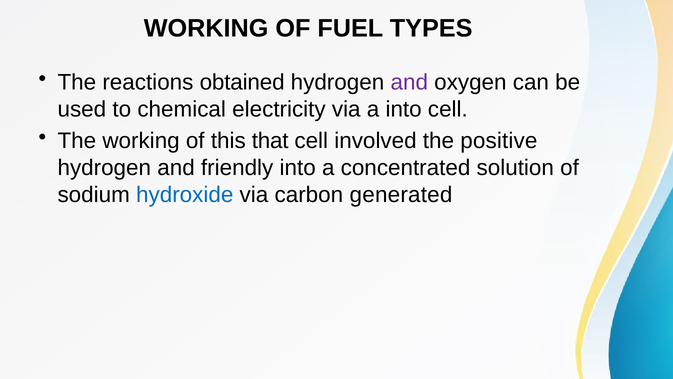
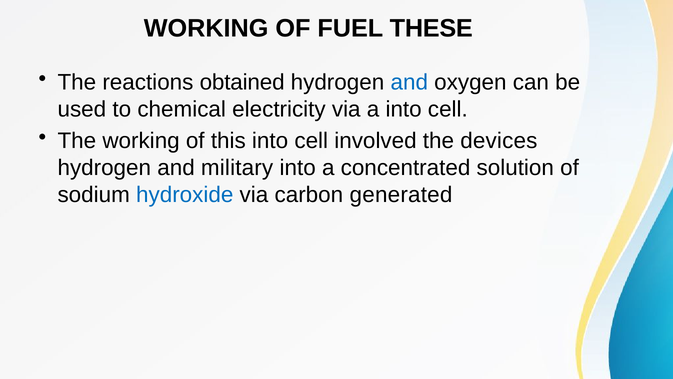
TYPES: TYPES -> THESE (431, 28)
and colour: purple -> blue (409, 82)
this that: that -> into (270, 141)
positive: positive -> devices (499, 141)
friendly: friendly -> military (237, 168)
